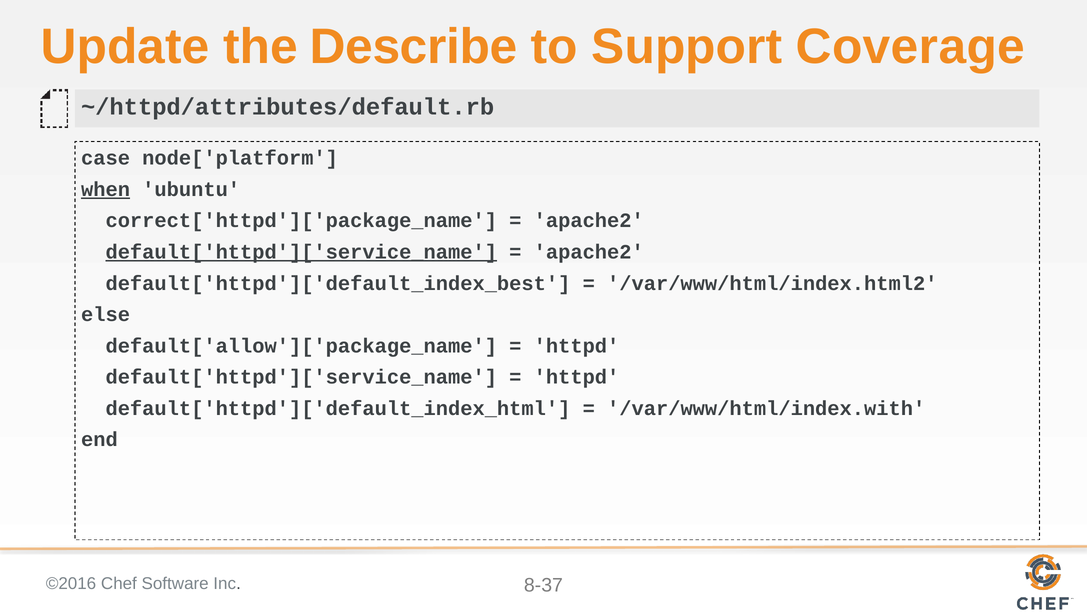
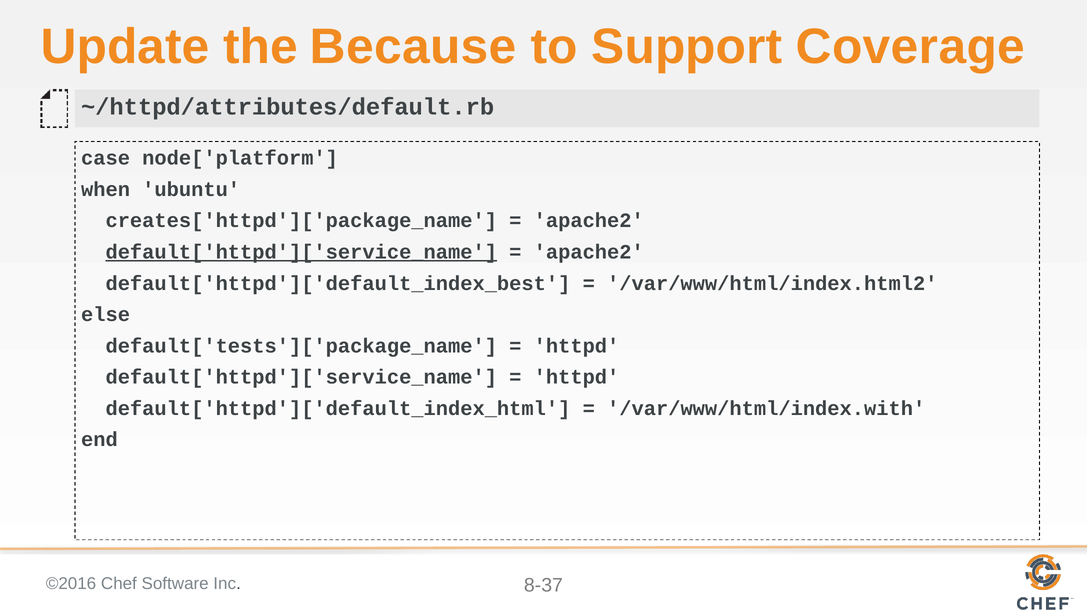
Describe: Describe -> Because (413, 47)
when underline: present -> none (106, 189)
correct['httpd']['package_name: correct['httpd']['package_name -> creates['httpd']['package_name (301, 221)
default['allow']['package_name: default['allow']['package_name -> default['tests']['package_name (301, 346)
